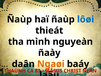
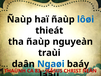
tha mình: mình -> ñaùp (38, 42)
ñaày: ñaày -> traùi (49, 53)
Ngaøi colour: orange -> blue (51, 64)
